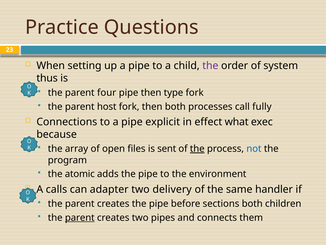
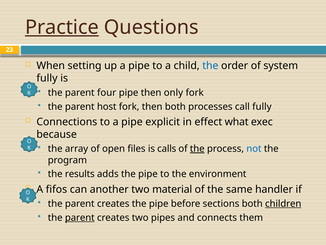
Practice underline: none -> present (62, 27)
the colour: purple -> blue (210, 66)
thus: thus -> fully (47, 78)
type: type -> only (173, 92)
sent: sent -> calls (167, 148)
atomic: atomic -> results (80, 174)
calls: calls -> fifos (56, 189)
adapter: adapter -> another (109, 189)
delivery: delivery -> material (172, 189)
children underline: none -> present (283, 203)
